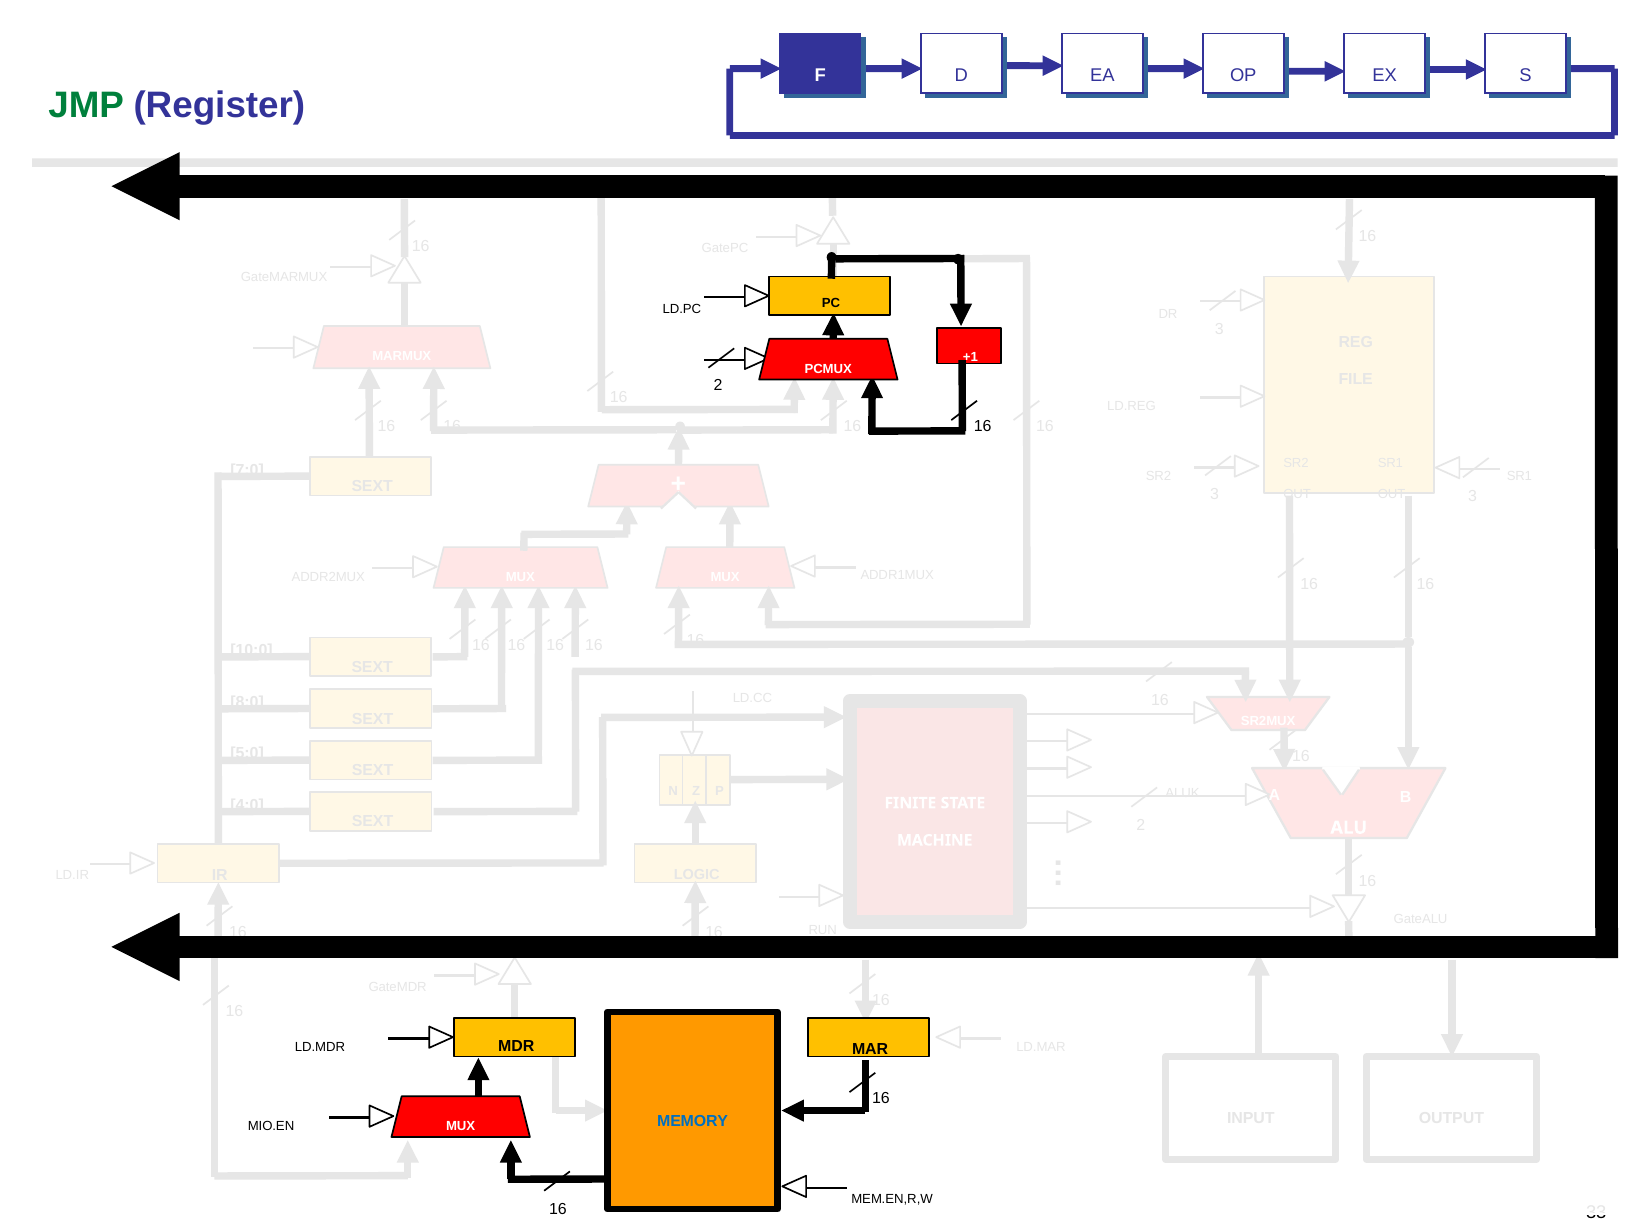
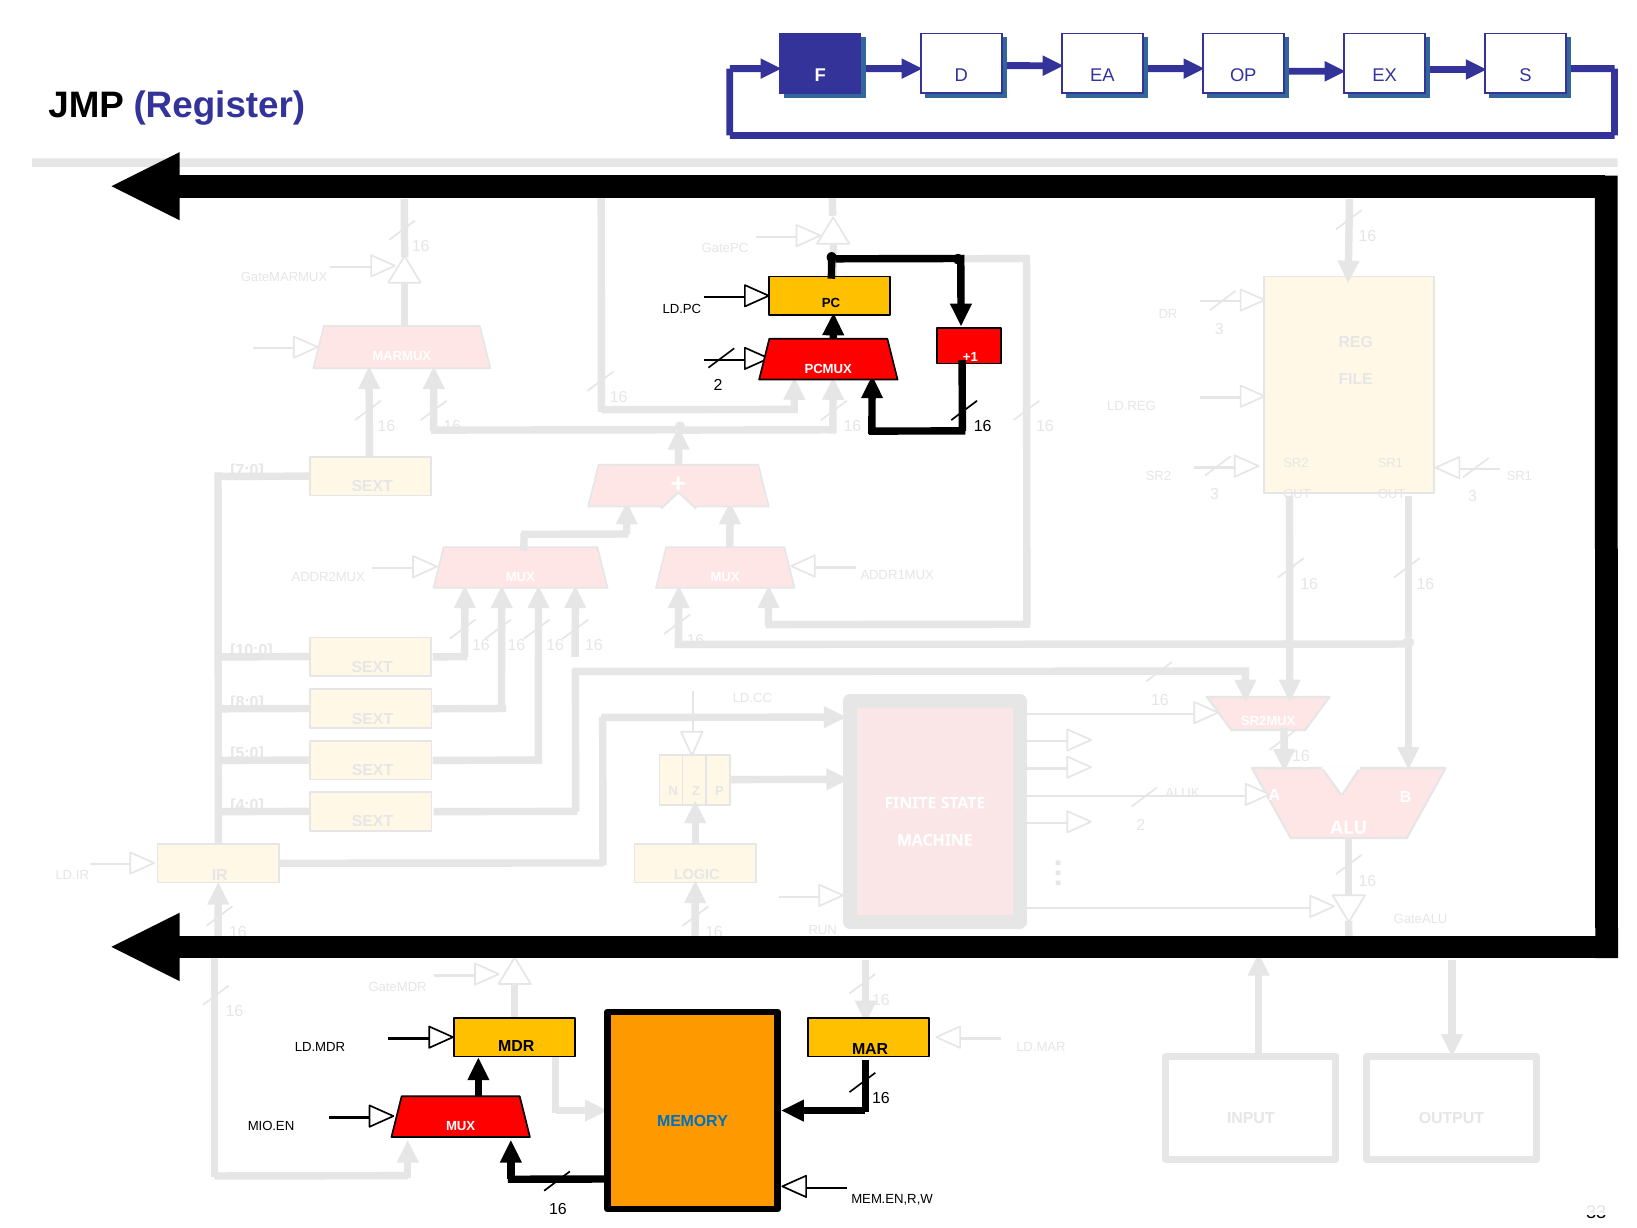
JMP colour: green -> black (86, 105)
